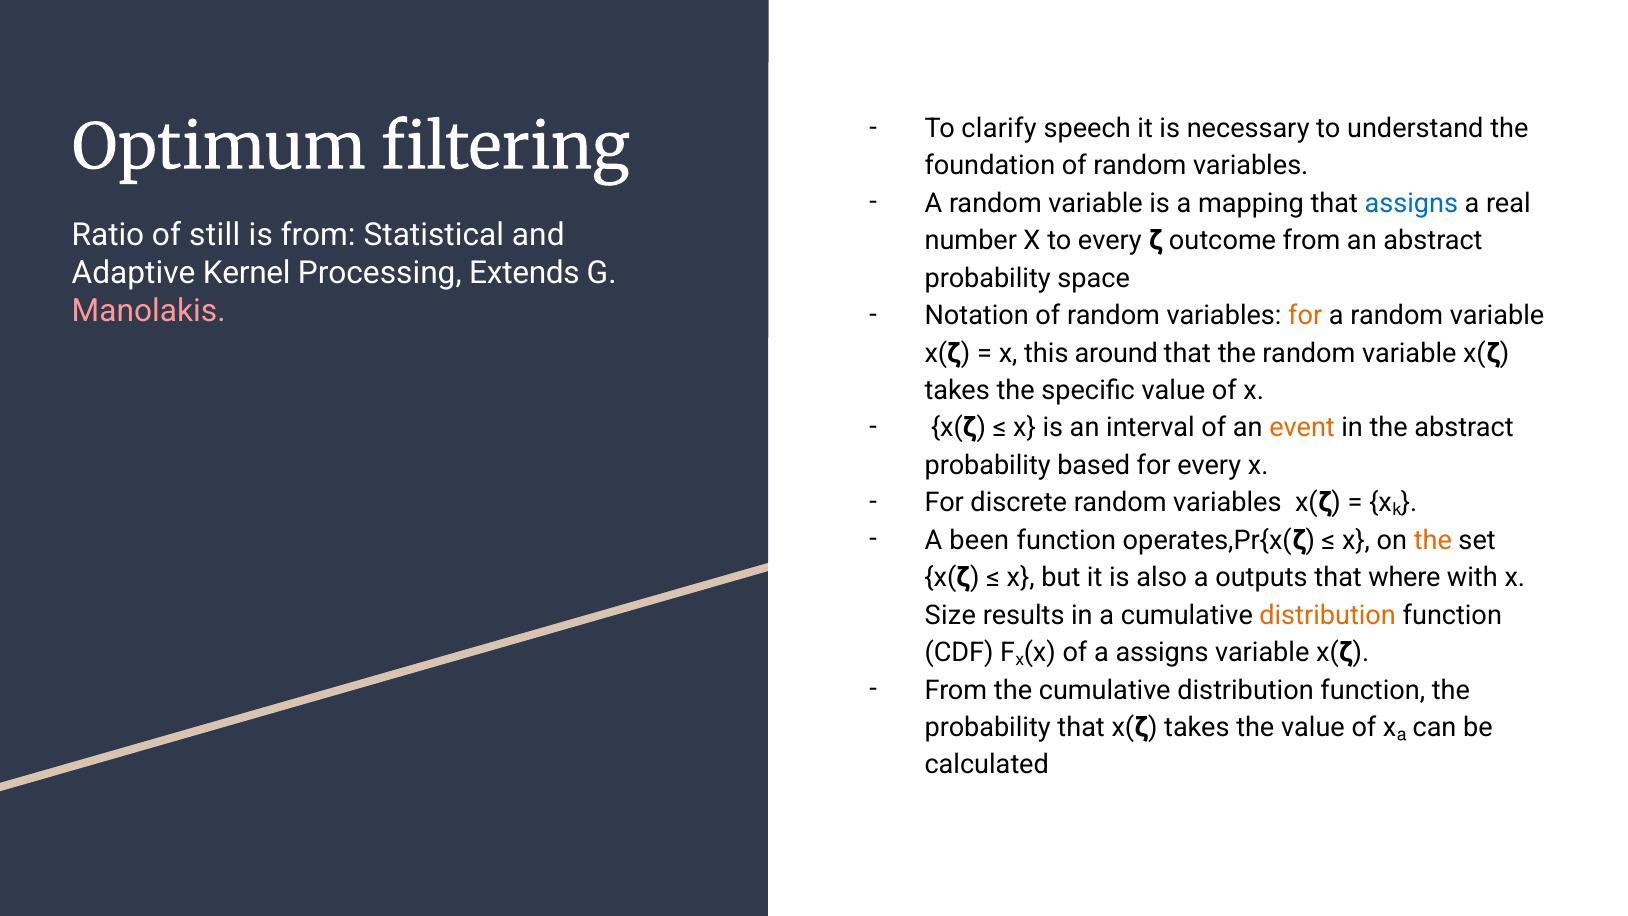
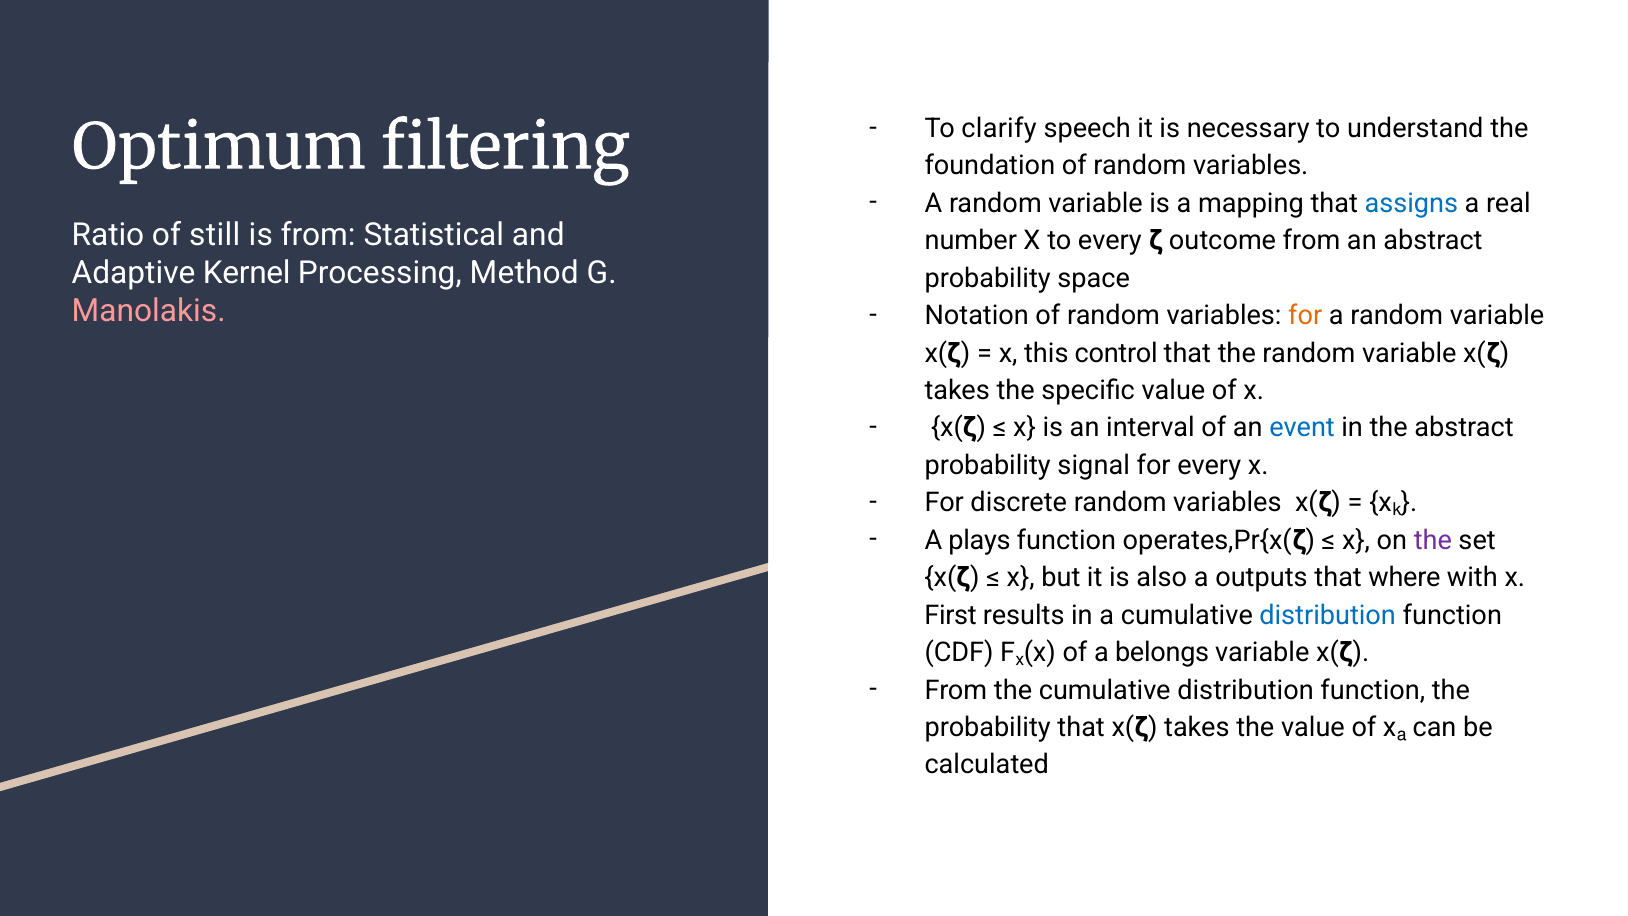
Extends: Extends -> Method (524, 273)
around: around -> control (1116, 353)
event colour: orange -> blue (1302, 428)
based: based -> signal (1094, 465)
been: been -> plays (980, 540)
the colour: orange -> purple (1433, 540)
Size: Size -> First (951, 615)
distribution colour: orange -> blue (1328, 615)
a assigns: assigns -> belongs (1162, 653)
